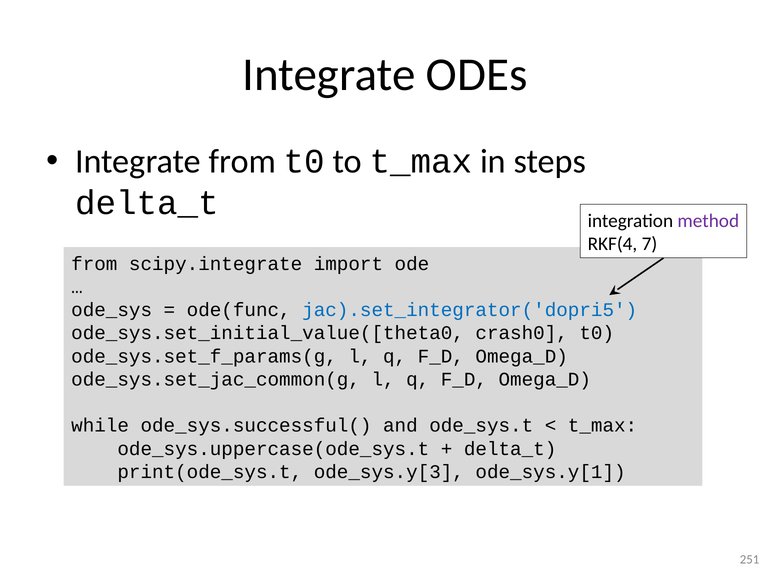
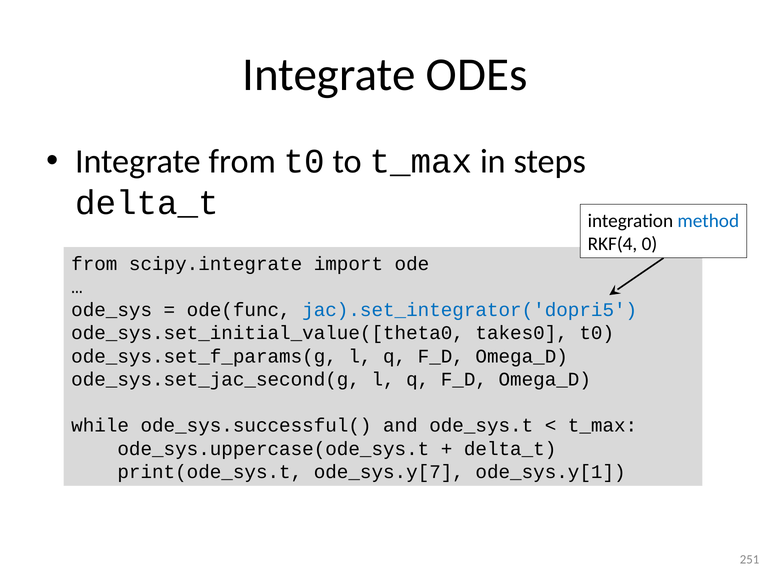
method colour: purple -> blue (708, 221)
7: 7 -> 0 (649, 244)
crash0: crash0 -> takes0 (522, 333)
ode_sys.set_jac_common(g: ode_sys.set_jac_common(g -> ode_sys.set_jac_second(g (216, 379)
ode_sys.y[3: ode_sys.y[3 -> ode_sys.y[7 (389, 471)
